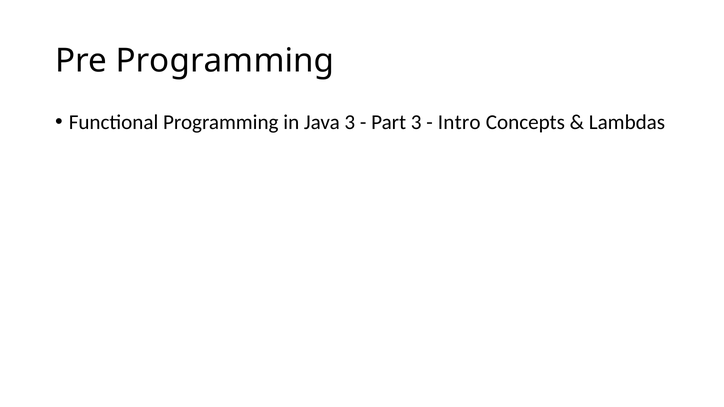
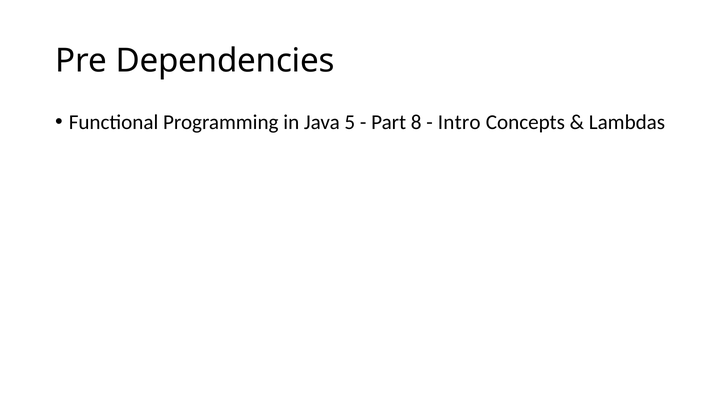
Pre Programming: Programming -> Dependencies (225, 61)
Java 3: 3 -> 5 (350, 122)
Part 3: 3 -> 8 (416, 122)
